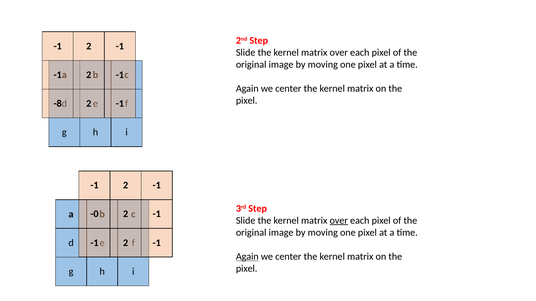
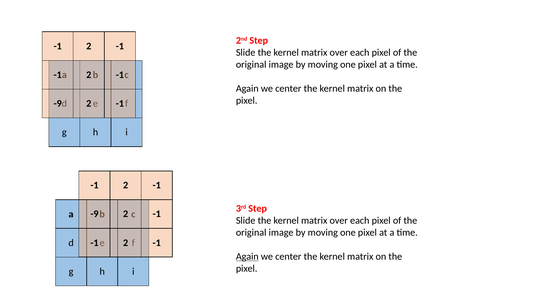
-8: -8 -> -9 (58, 104)
-0: -0 -> -9 (95, 214)
over underline: present -> none (339, 221)
